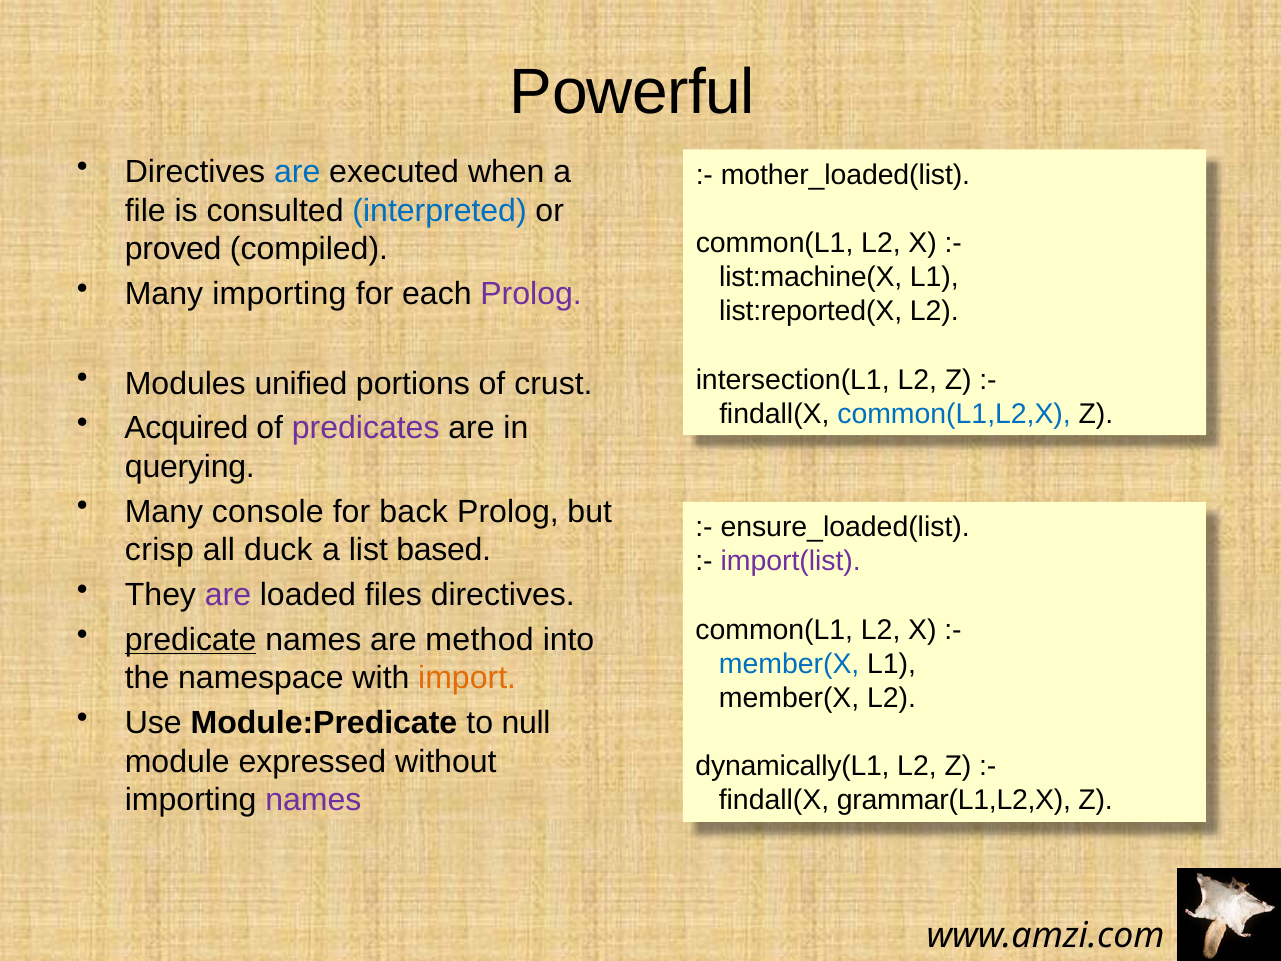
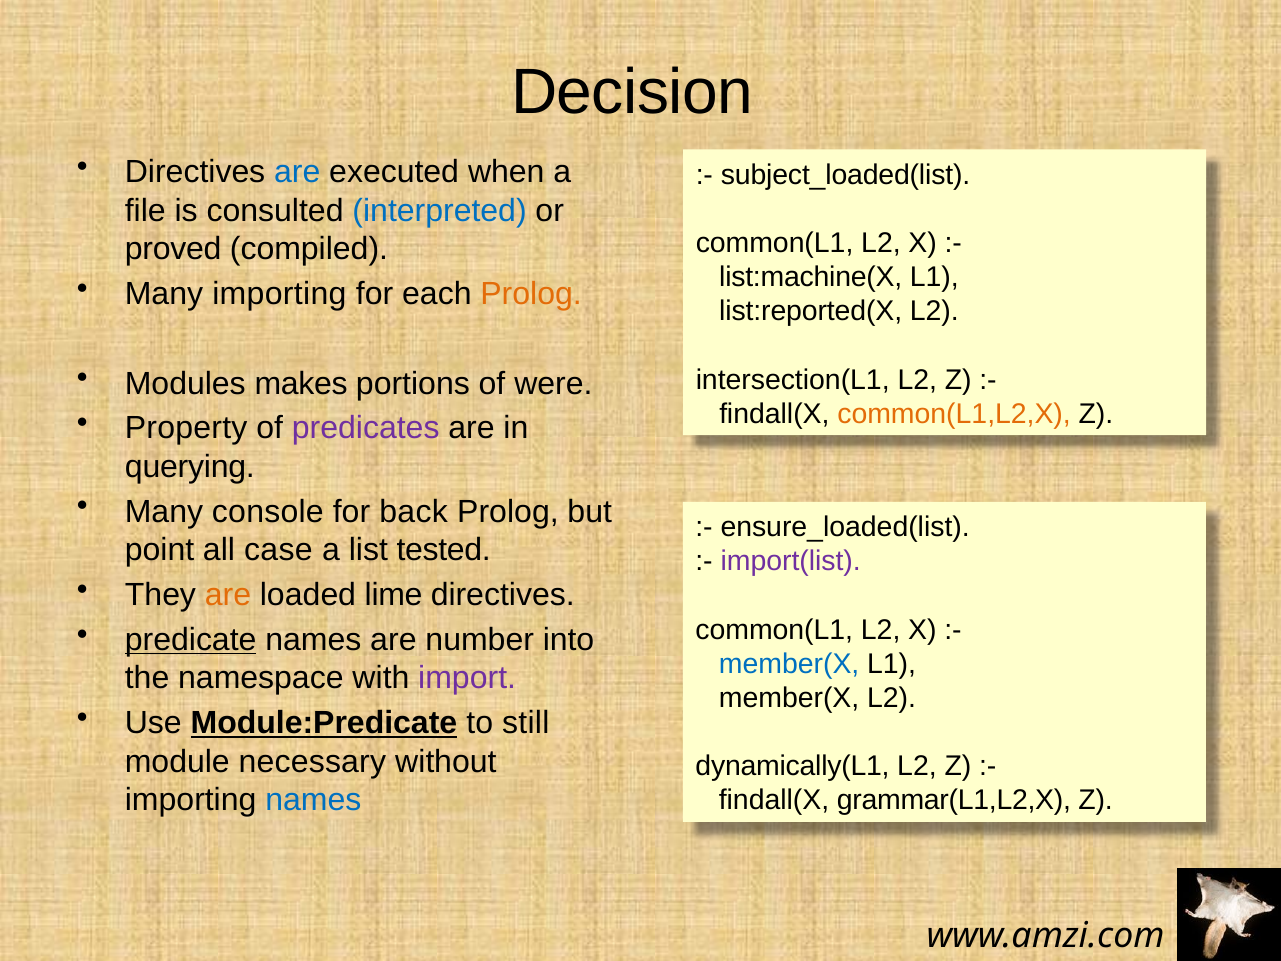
Powerful: Powerful -> Decision (632, 92)
mother_loaded(list: mother_loaded(list -> subject_loaded(list (846, 175)
Prolog colour: purple -> orange (531, 294)
unified: unified -> makes (301, 383)
crust: crust -> were (553, 383)
common(L1,L2,X colour: blue -> orange (954, 414)
Acquired: Acquired -> Property (186, 428)
crisp: crisp -> point (160, 550)
duck: duck -> case (278, 550)
based: based -> tested (444, 550)
are colour: purple -> orange (228, 595)
files: files -> lime (394, 595)
method: method -> number (480, 640)
import colour: orange -> purple (467, 678)
Module:Predicate underline: none -> present (324, 723)
null: null -> still (526, 723)
expressed: expressed -> necessary (312, 761)
names colour: purple -> blue (313, 800)
